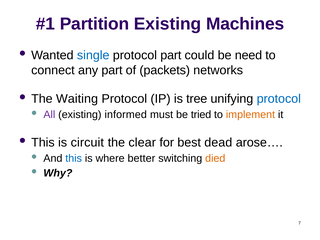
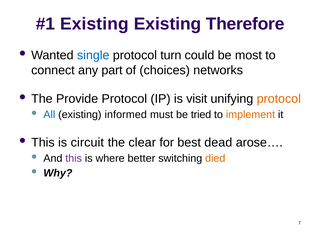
Partition: Partition -> Existing (94, 24)
Machines: Machines -> Therefore (245, 24)
protocol part: part -> turn (171, 55)
need: need -> most (248, 55)
packets: packets -> choices (165, 70)
Waiting: Waiting -> Provide (77, 99)
tree: tree -> visit (197, 99)
protocol colour: blue -> orange (279, 99)
All colour: purple -> blue (49, 115)
this colour: blue -> purple (74, 158)
